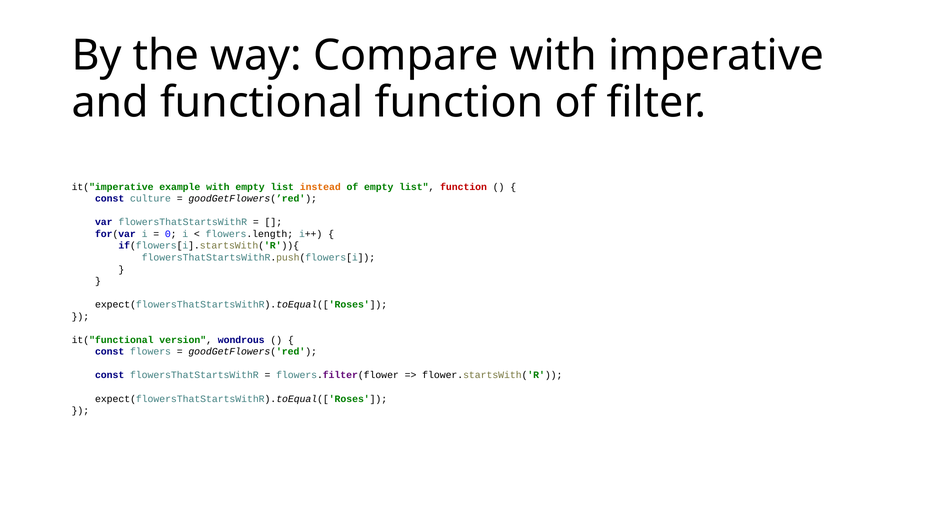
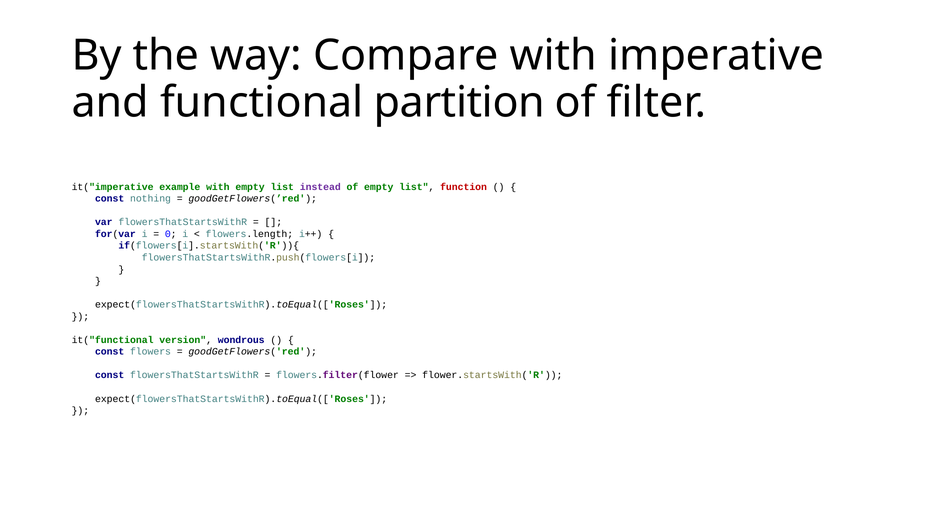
functional function: function -> partition (459, 102)
instead colour: orange -> purple (320, 187)
culture: culture -> nothing (151, 199)
